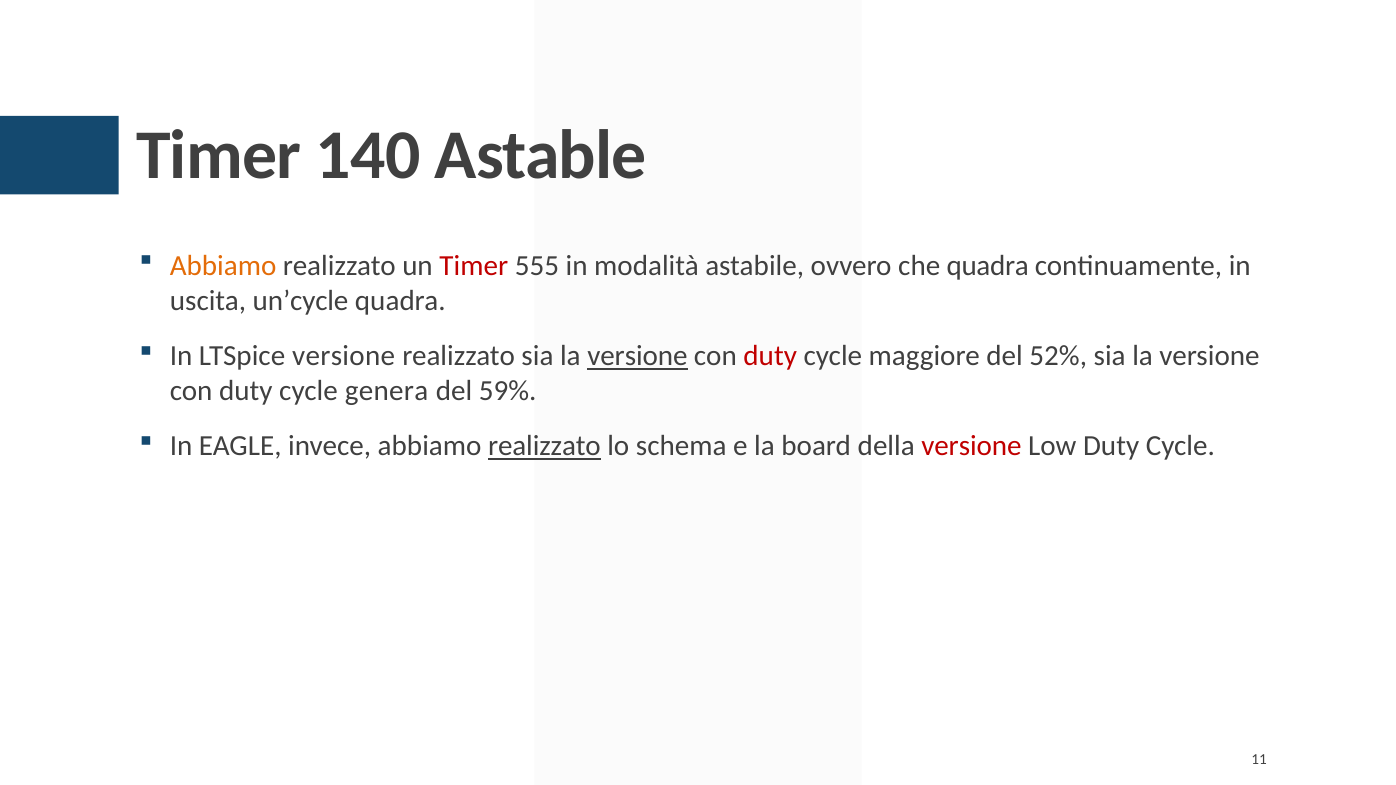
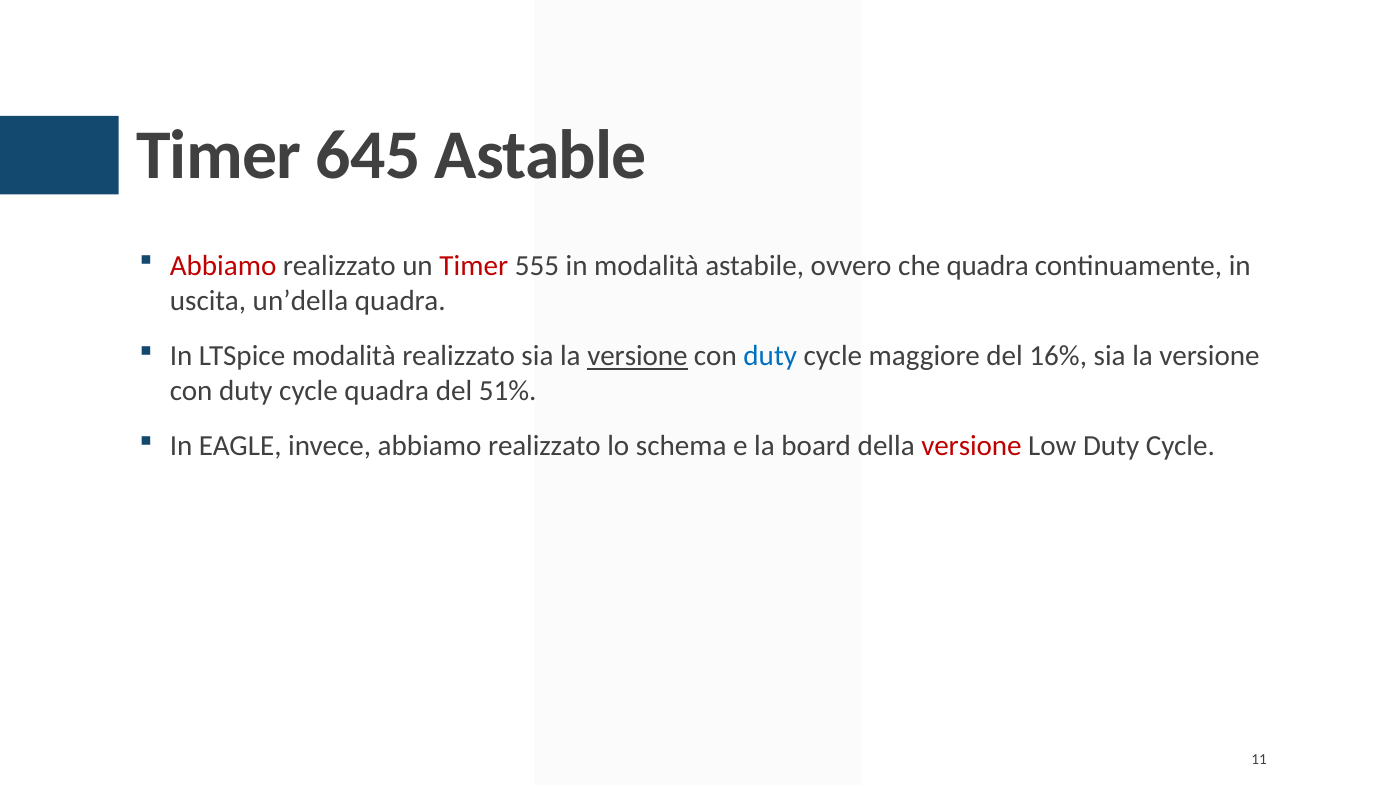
140: 140 -> 645 (368, 156)
Abbiamo colour: orange -> red (223, 266)
un’cycle: un’cycle -> un’della (300, 301)
LTSpice versione: versione -> modalità (344, 356)
duty colour: red -> blue (770, 356)
52%: 52% -> 16% (1058, 356)
cycle genera: genera -> quadra (387, 391)
59%: 59% -> 51% (508, 391)
realizzato underline: present -> none (544, 446)
